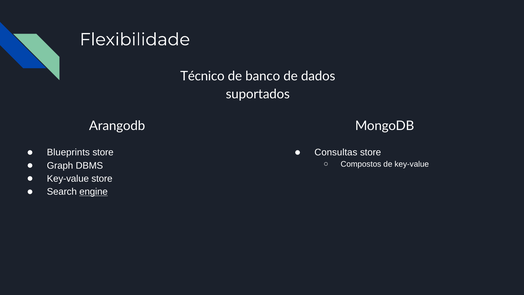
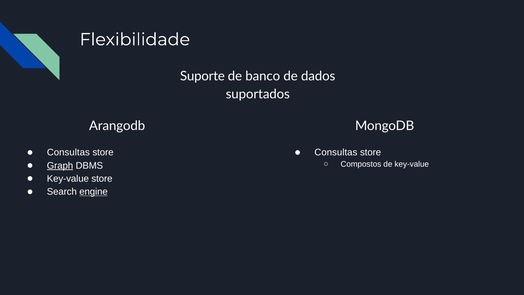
Técnico: Técnico -> Suporte (202, 76)
Blueprints: Blueprints -> Consultas (68, 152)
Graph underline: none -> present (60, 165)
